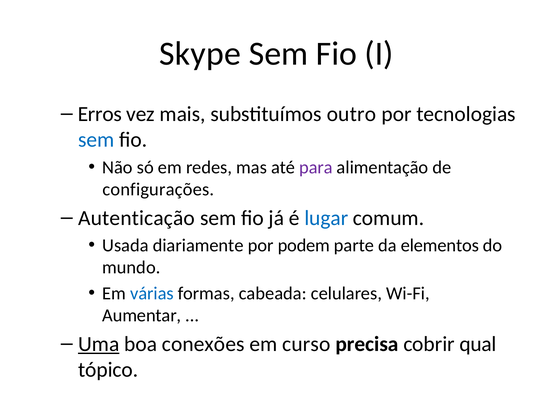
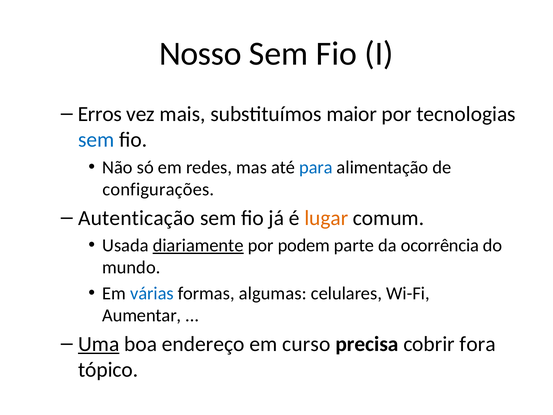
Skype: Skype -> Nosso (200, 54)
outro: outro -> maior (352, 114)
para colour: purple -> blue (316, 167)
lugar colour: blue -> orange (326, 218)
diariamente underline: none -> present (198, 245)
elementos: elementos -> ocorrência (440, 245)
cabeada: cabeada -> algumas (273, 293)
conexões: conexões -> endereço (203, 344)
qual: qual -> fora (478, 344)
